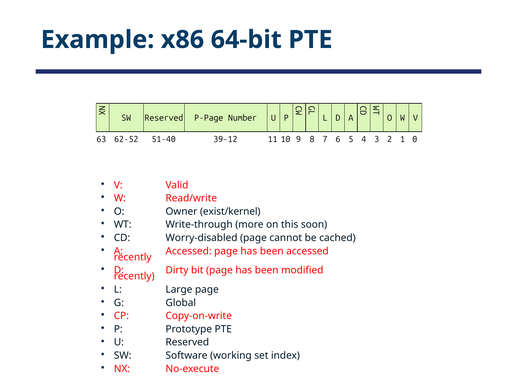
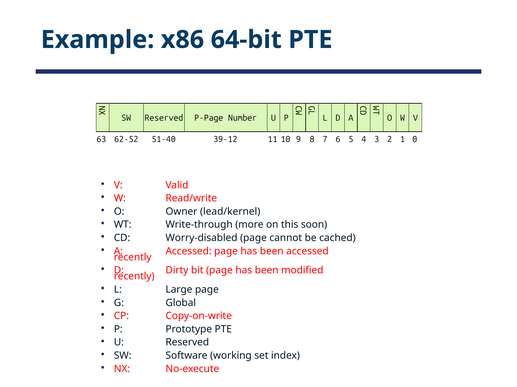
exist/kernel: exist/kernel -> lead/kernel (230, 212)
